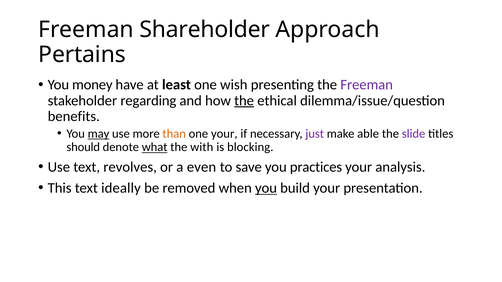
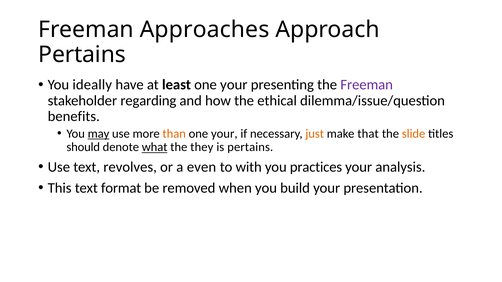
Shareholder: Shareholder -> Approaches (205, 30)
money: money -> ideally (92, 85)
least one wish: wish -> your (234, 85)
the underline: present -> none (244, 101)
just colour: purple -> orange (315, 134)
able: able -> that (368, 134)
slide colour: purple -> orange (414, 134)
with: with -> they (202, 147)
is blocking: blocking -> pertains (250, 147)
save: save -> with (249, 167)
ideally: ideally -> format (121, 188)
you underline: present -> none (266, 188)
